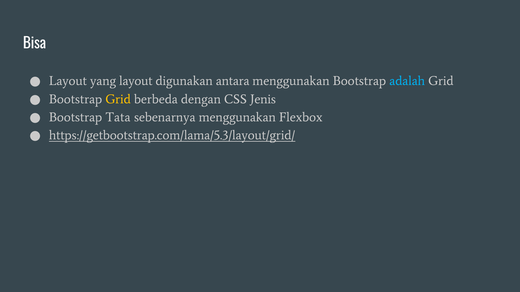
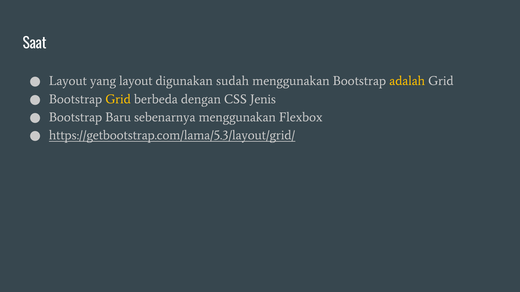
Bisa: Bisa -> Saat (35, 44)
antara: antara -> sudah (233, 81)
adalah colour: light blue -> yellow (407, 81)
Tata: Tata -> Baru (118, 117)
